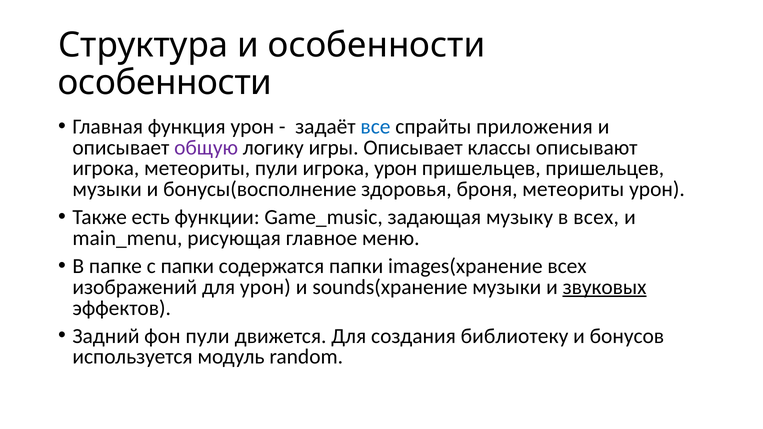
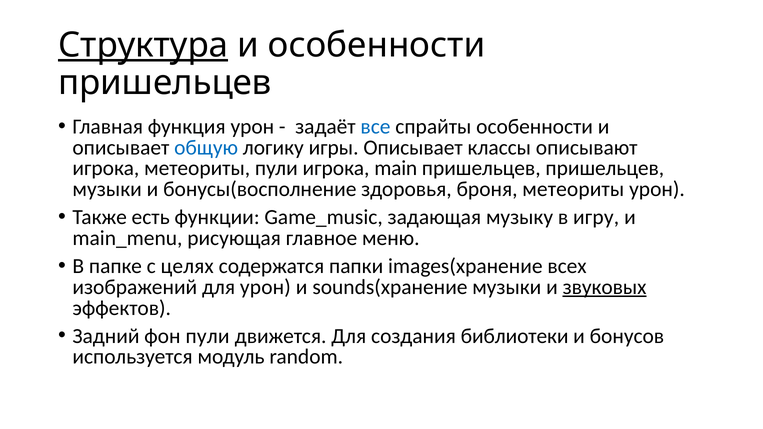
Структура underline: none -> present (143, 45)
особенности: особенности -> пришельцев (165, 83)
спрайты приложения: приложения -> особенности (535, 127)
общую colour: purple -> blue (206, 148)
игрока урон: урон -> main (396, 168)
в всех: всех -> игру (596, 217)
с папки: папки -> целях (187, 266)
библиотеку: библиотеку -> библиотеки (515, 336)
